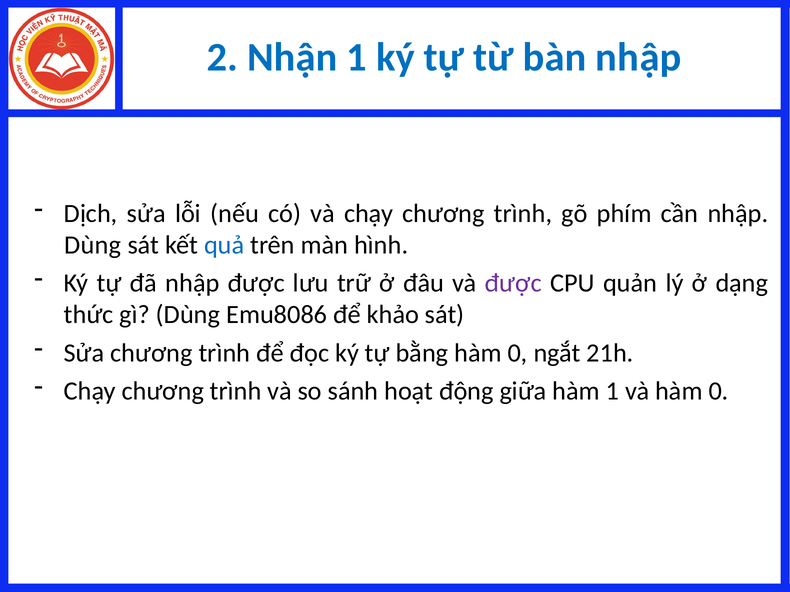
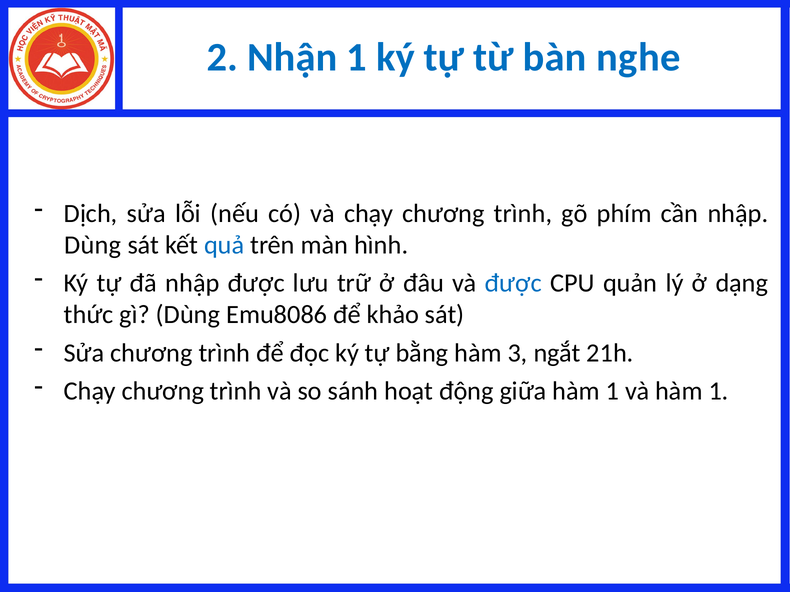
bàn nhập: nhập -> nghe (638, 57)
được colour: purple -> blue (513, 283)
bằng hàm 0: 0 -> 3 (518, 353)
và hàm 0: 0 -> 1 (719, 391)
